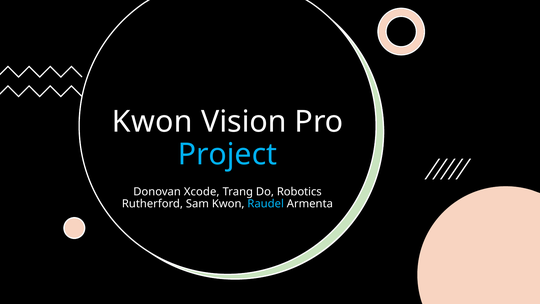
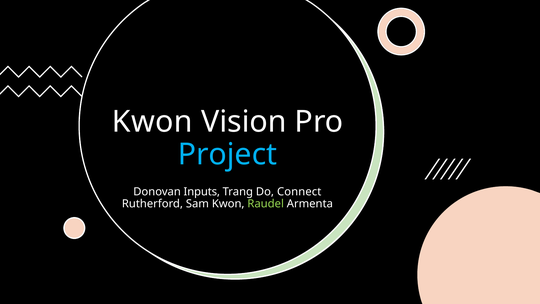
Xcode: Xcode -> Inputs (202, 192)
Robotics: Robotics -> Connect (299, 192)
Raudel colour: light blue -> light green (266, 204)
